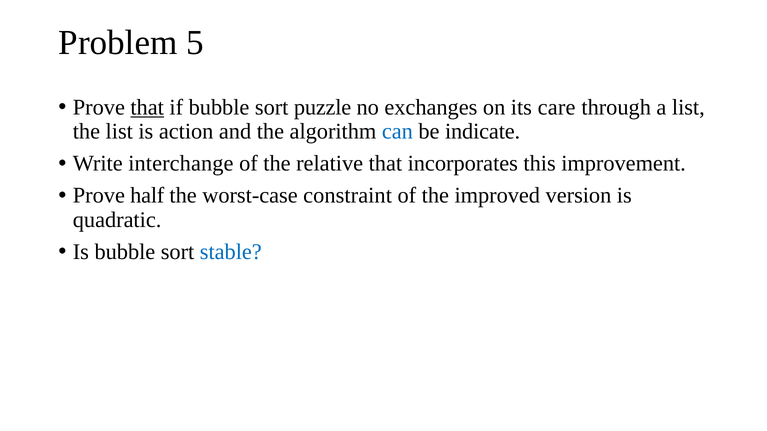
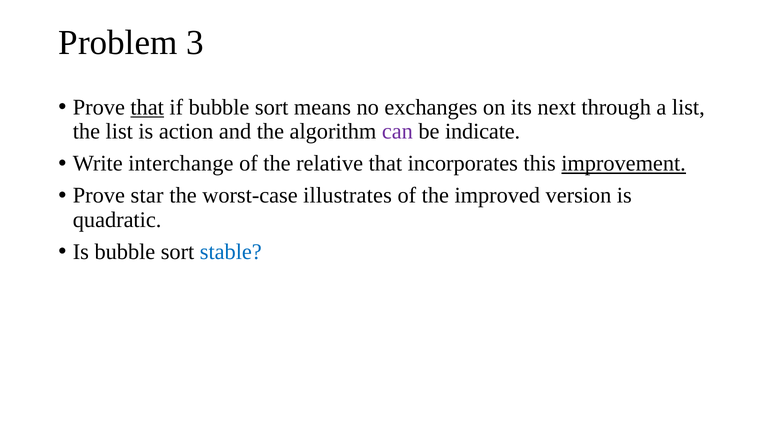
5: 5 -> 3 (195, 43)
puzzle: puzzle -> means (322, 107)
care: care -> next (557, 107)
can colour: blue -> purple (397, 132)
improvement underline: none -> present (624, 164)
half: half -> star (147, 196)
constraint: constraint -> illustrates (348, 196)
